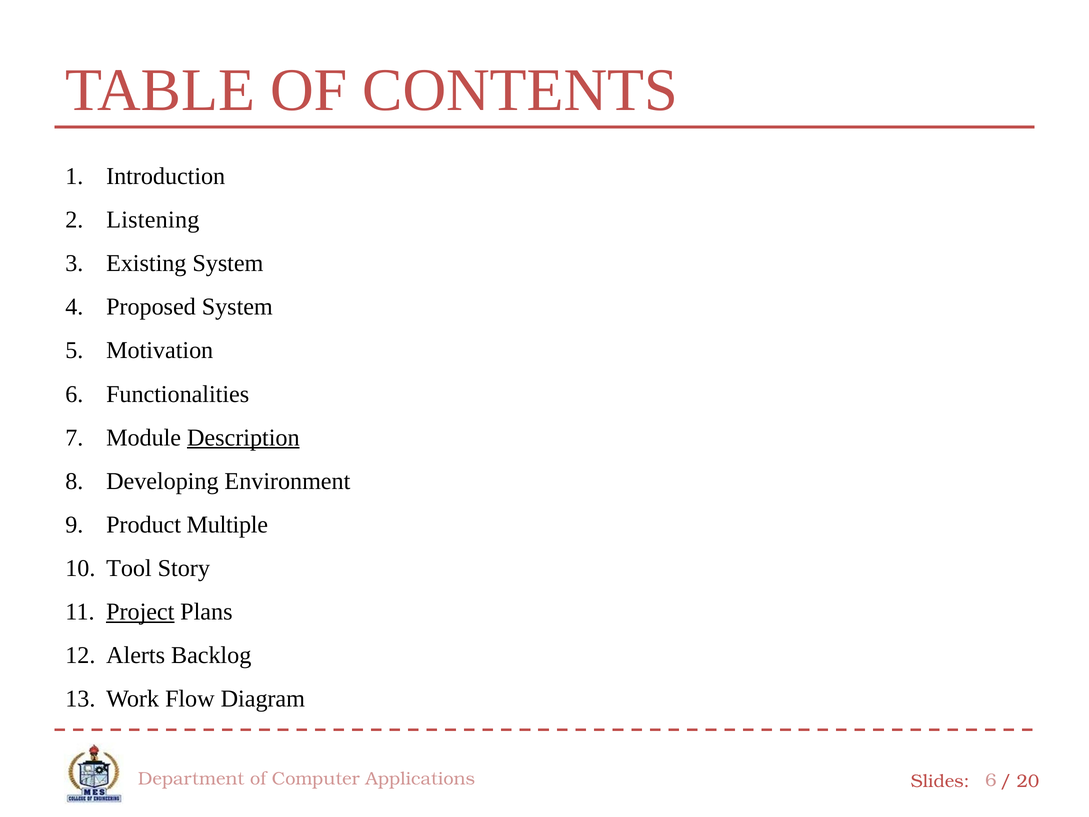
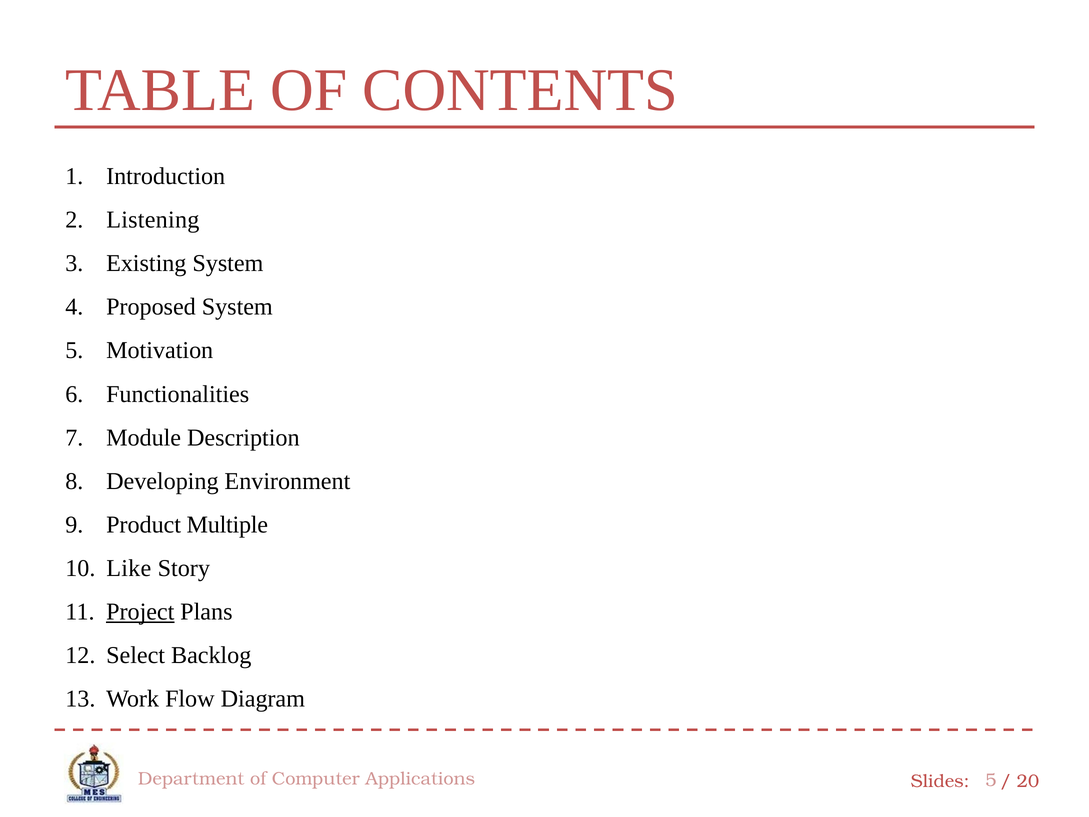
Description underline: present -> none (243, 437)
Tool: Tool -> Like (129, 568)
Alerts: Alerts -> Select (136, 655)
Applications 6: 6 -> 5 (991, 780)
